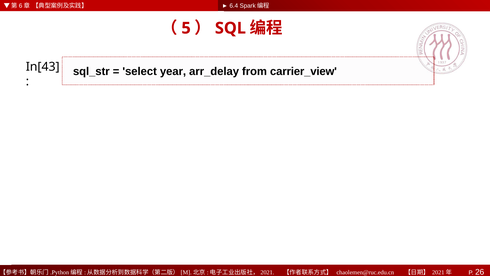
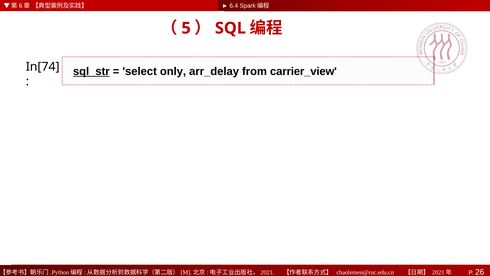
In[43: In[43 -> In[74 (43, 67)
sql_str underline: none -> present (91, 72)
year: year -> only (173, 72)
